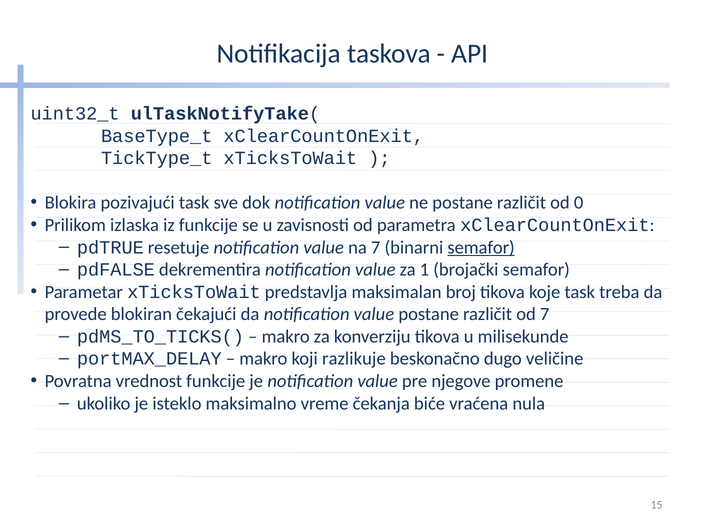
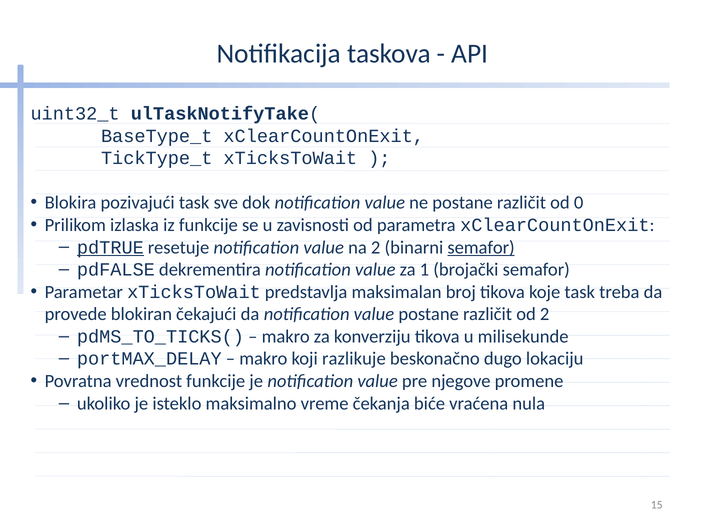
pdTRUE underline: none -> present (110, 247)
na 7: 7 -> 2 (376, 247)
od 7: 7 -> 2 (545, 314)
veličine: veličine -> lokaciju (555, 359)
